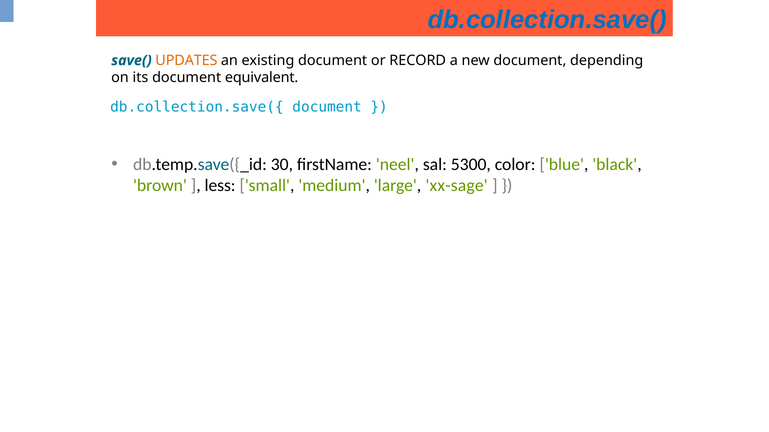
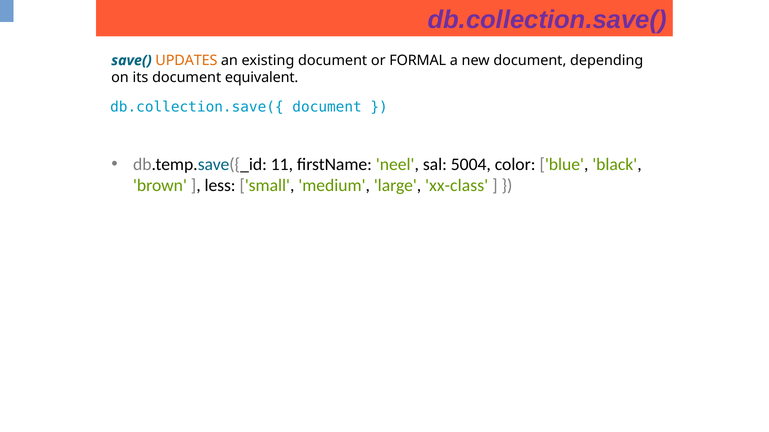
db.collection.save( colour: blue -> purple (547, 20)
RECORD: RECORD -> FORMAL (418, 61)
30: 30 -> 11 (282, 165)
5300: 5300 -> 5004 (471, 165)
xx-sage: xx-sage -> xx-class (457, 186)
